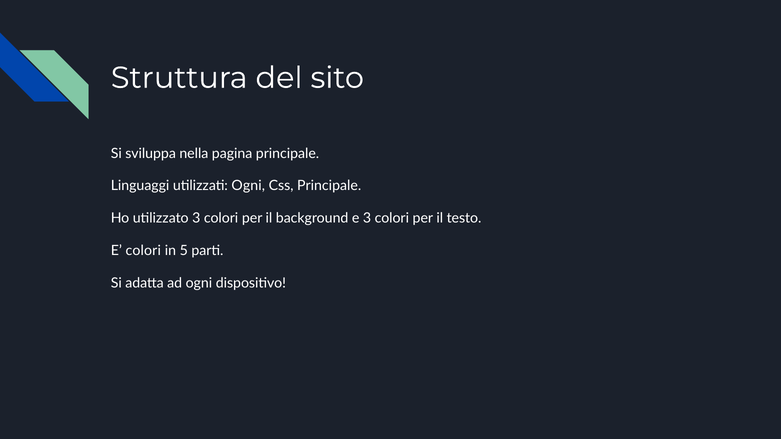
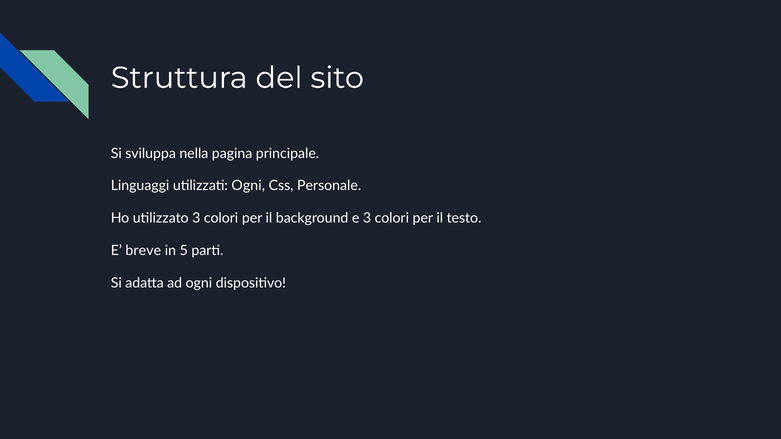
Css Principale: Principale -> Personale (329, 186)
E colori: colori -> breve (143, 251)
